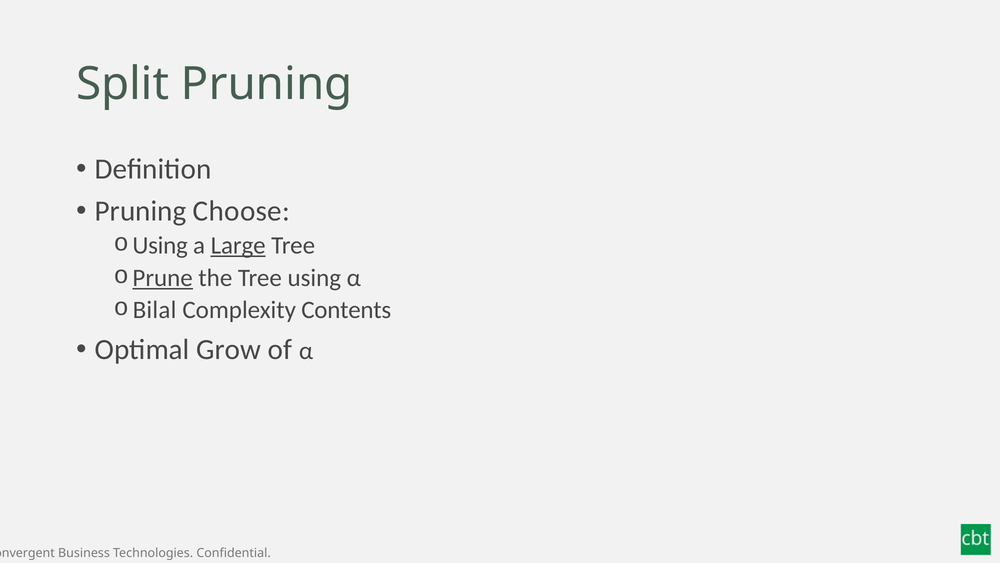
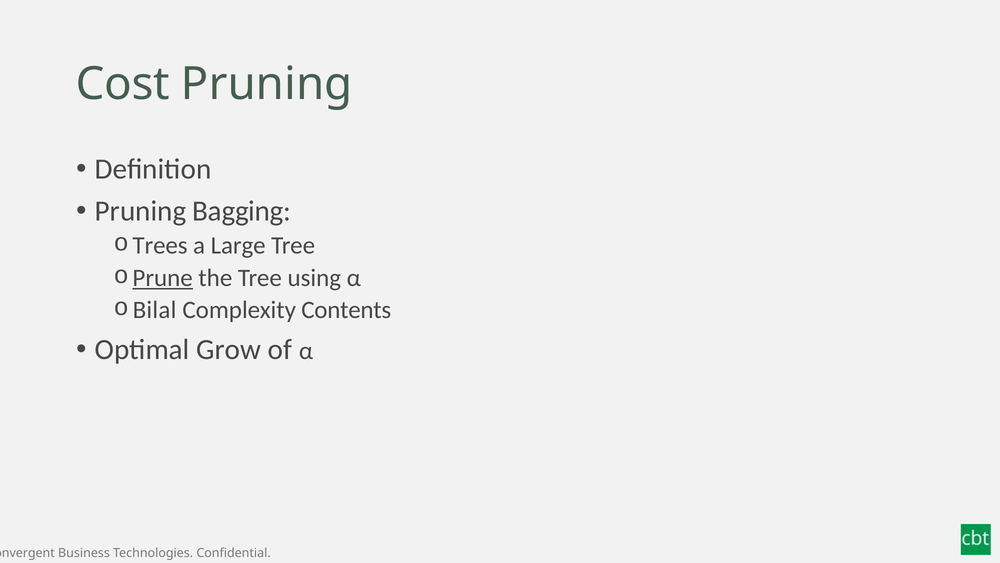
Split: Split -> Cost (123, 84)
Choose: Choose -> Bagging (242, 211)
Using: Using -> Trees (160, 245)
Large underline: present -> none (238, 245)
